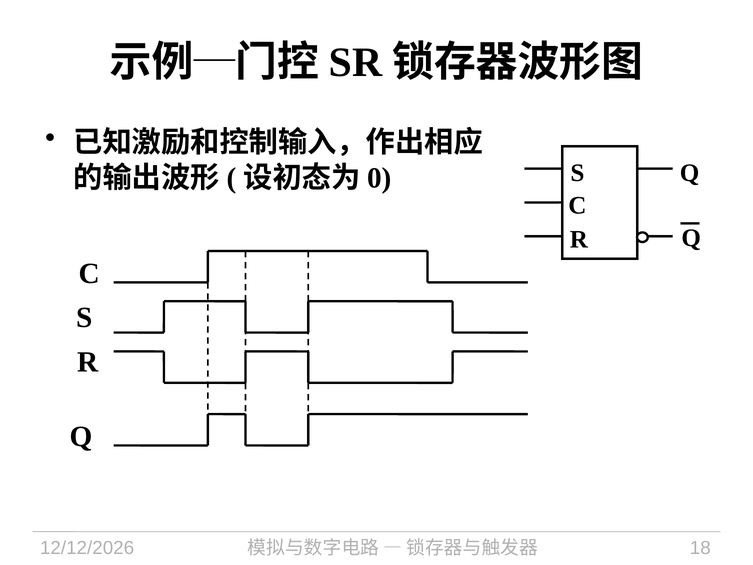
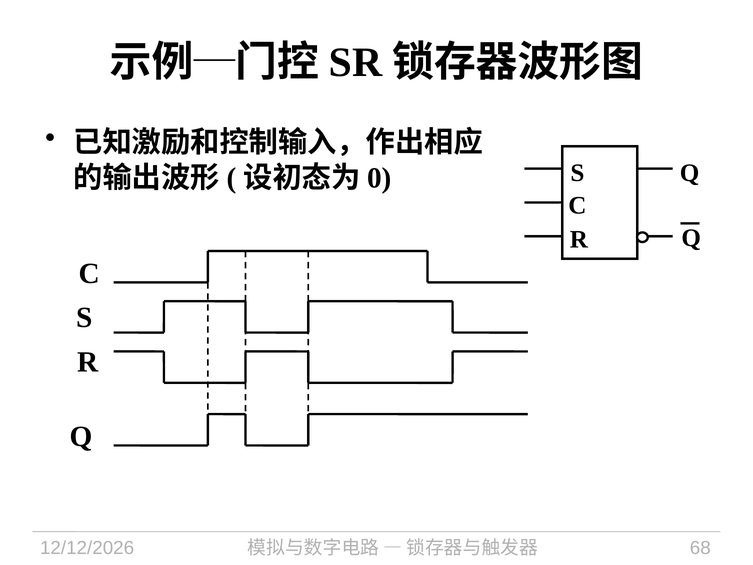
18: 18 -> 68 (700, 548)
